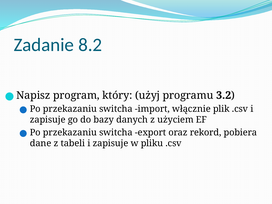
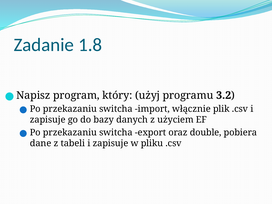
8.2: 8.2 -> 1.8 (90, 45)
rekord: rekord -> double (206, 132)
